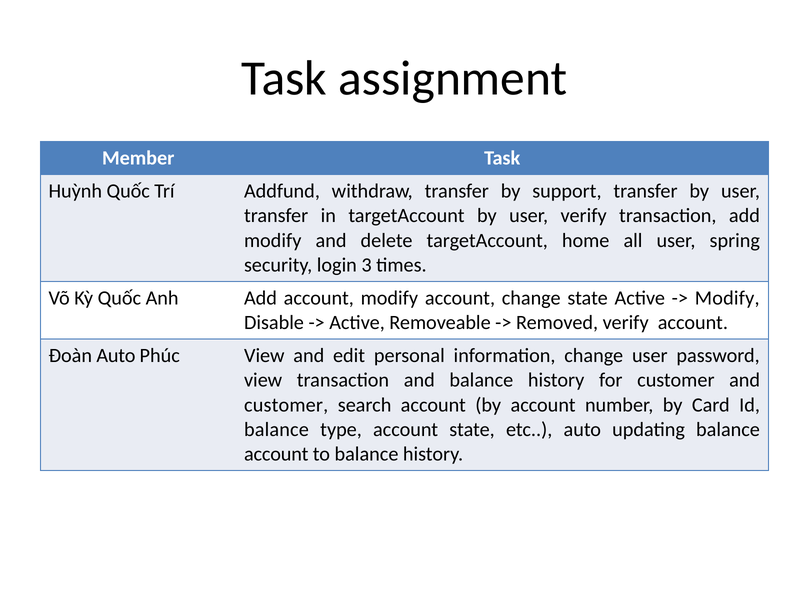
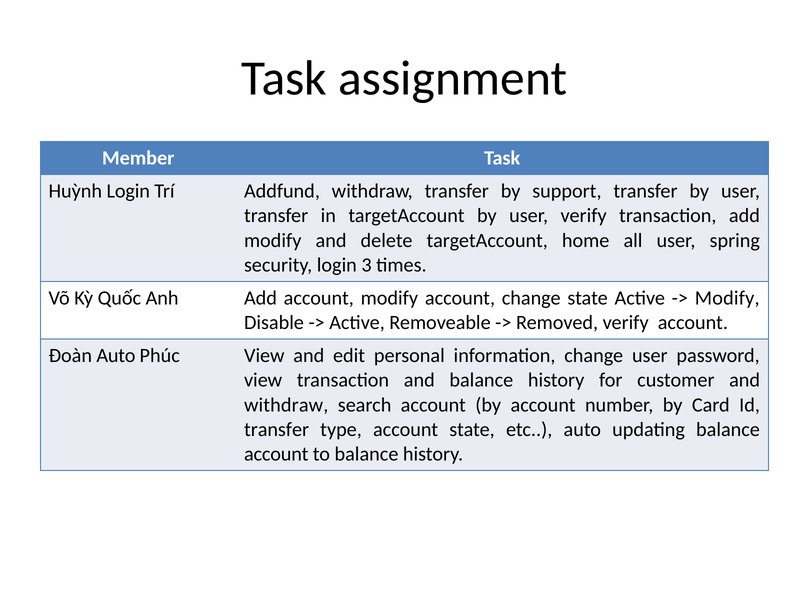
Huỳnh Quốc: Quốc -> Login (128, 191)
customer: customer -> withdraw (286, 405)
balance: balance -> transfer (277, 429)
